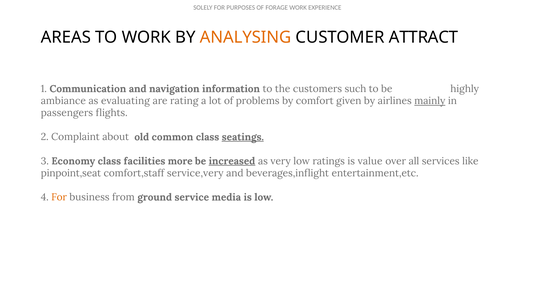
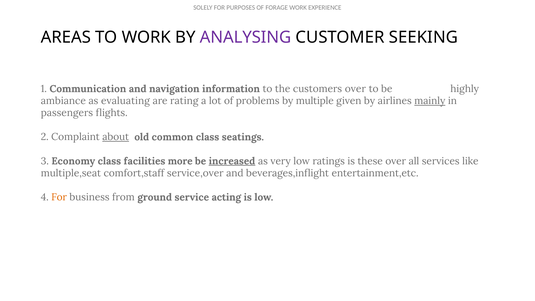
ANALYSING colour: orange -> purple (246, 37)
ATTRACT: ATTRACT -> SEEKING (423, 37)
customers such: such -> over (355, 89)
comfort: comfort -> multiple (315, 101)
about underline: none -> present (116, 137)
seatings underline: present -> none (243, 137)
value: value -> these (370, 161)
pinpoint,seat: pinpoint,seat -> multiple,seat (71, 173)
service,very: service,very -> service,over (195, 173)
media: media -> acting (226, 197)
